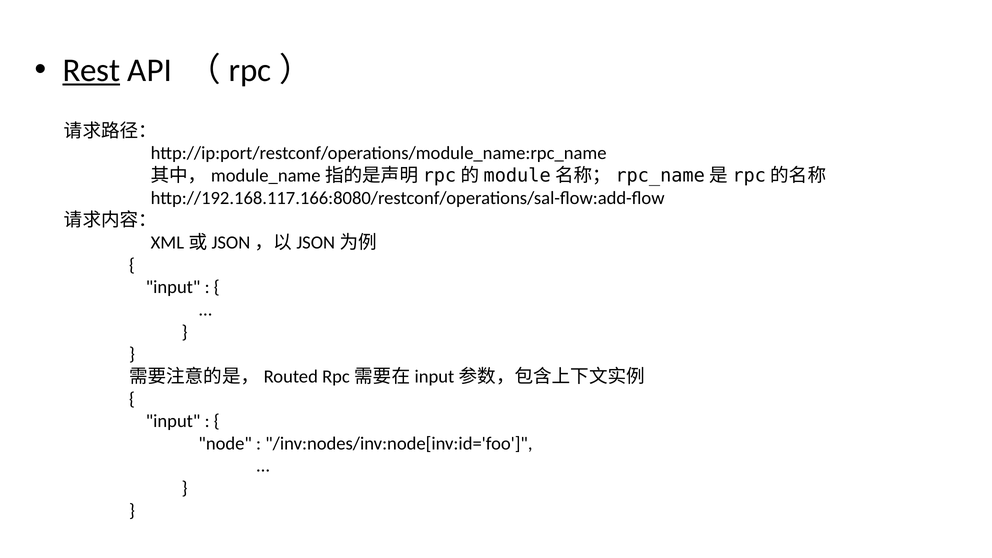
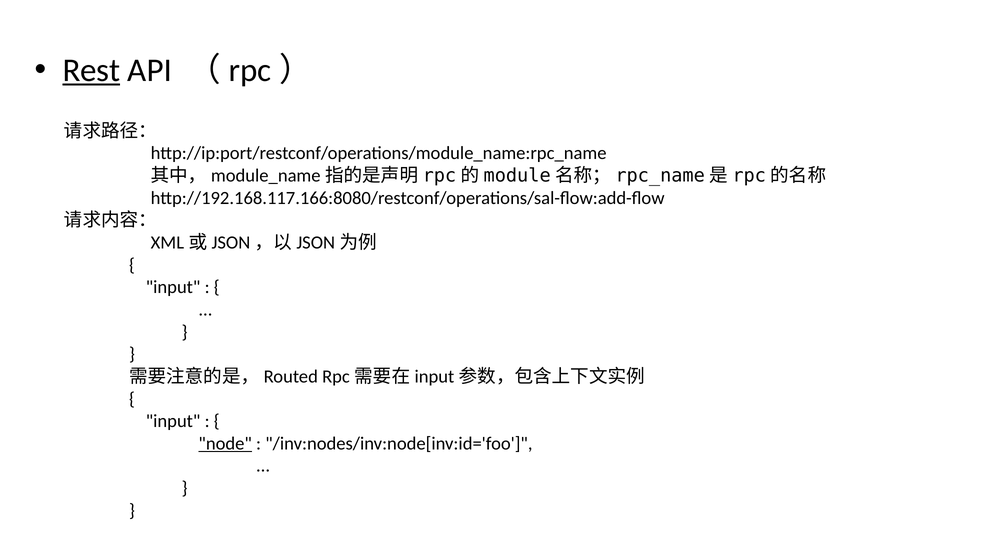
node underline: none -> present (225, 444)
